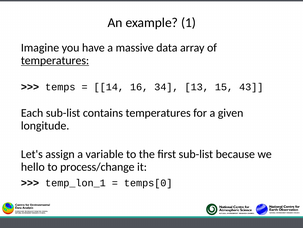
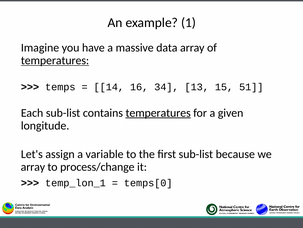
43: 43 -> 51 (251, 87)
temperatures underline: none -> present (158, 112)
hello: hello -> array (33, 166)
